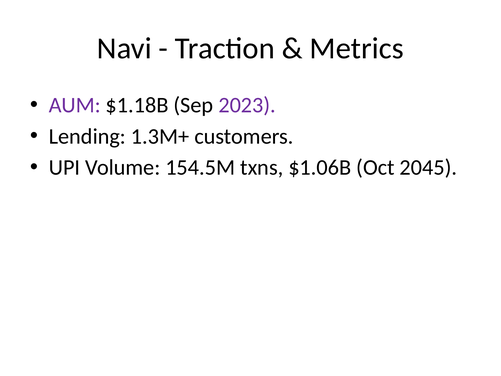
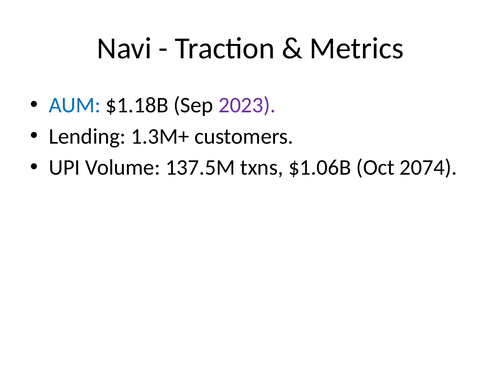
AUM colour: purple -> blue (75, 105)
154.5M: 154.5M -> 137.5M (200, 167)
2045: 2045 -> 2074 (428, 167)
